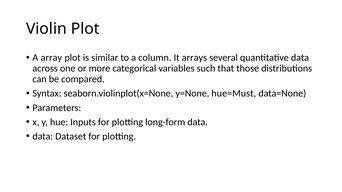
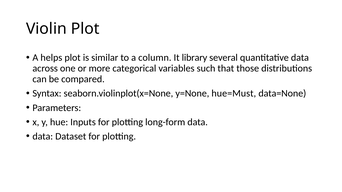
array: array -> helps (51, 58)
arrays: arrays -> library (194, 58)
